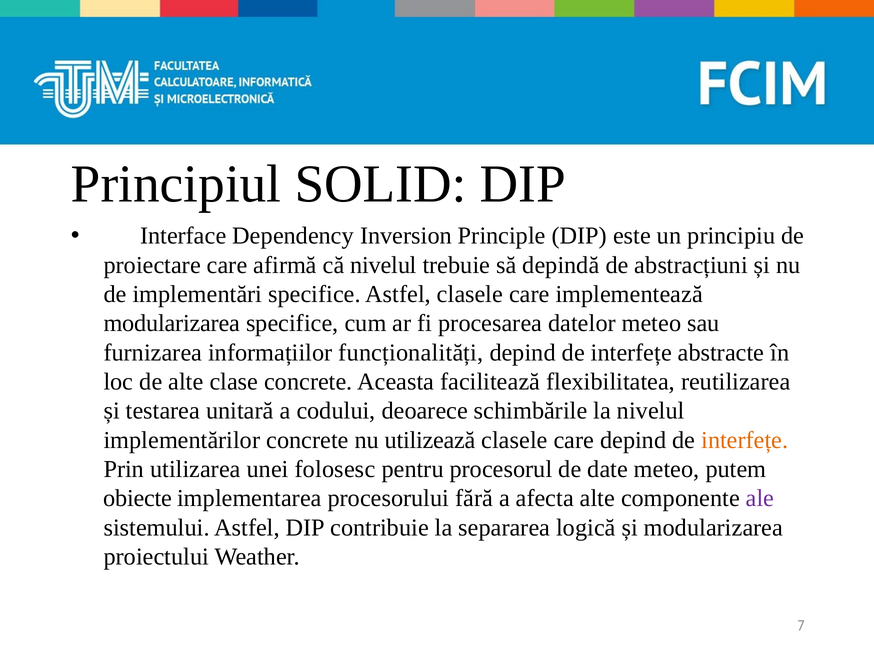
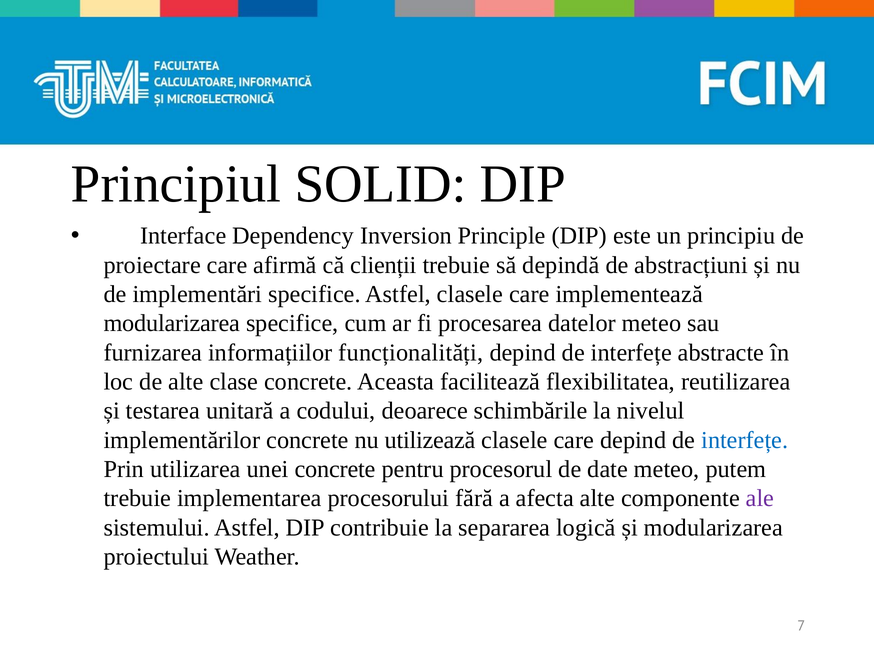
că nivelul: nivelul -> clienții (384, 265)
interfețe colour: orange -> blue (745, 440)
unei folosesc: folosesc -> concrete (335, 469)
obiecte: obiecte -> trebuie (137, 498)
